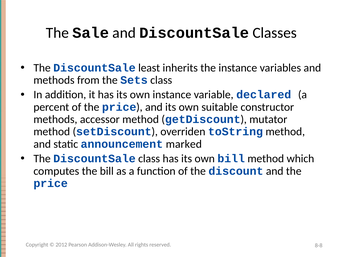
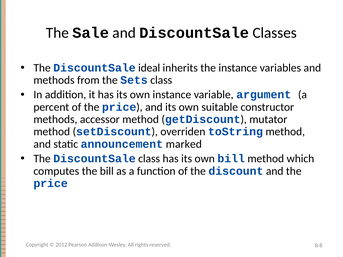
least: least -> ideal (149, 68)
declared: declared -> argument (264, 95)
